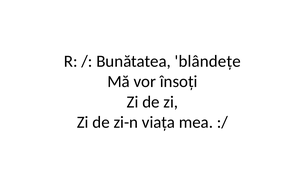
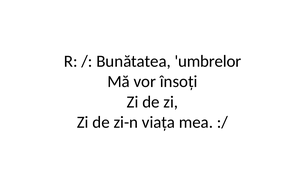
blândețe: blândețe -> umbrelor (208, 61)
